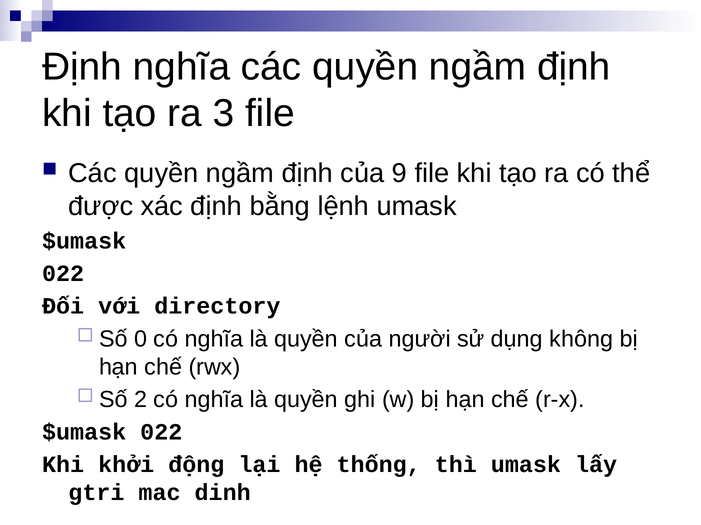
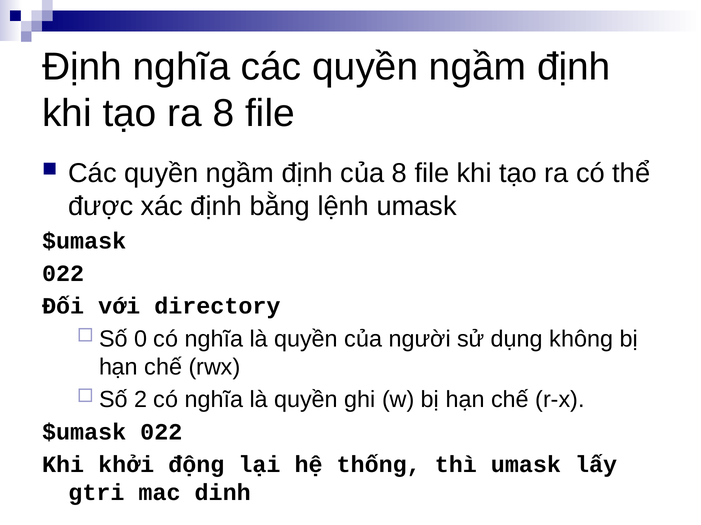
ra 3: 3 -> 8 (224, 114)
của 9: 9 -> 8 (399, 174)
